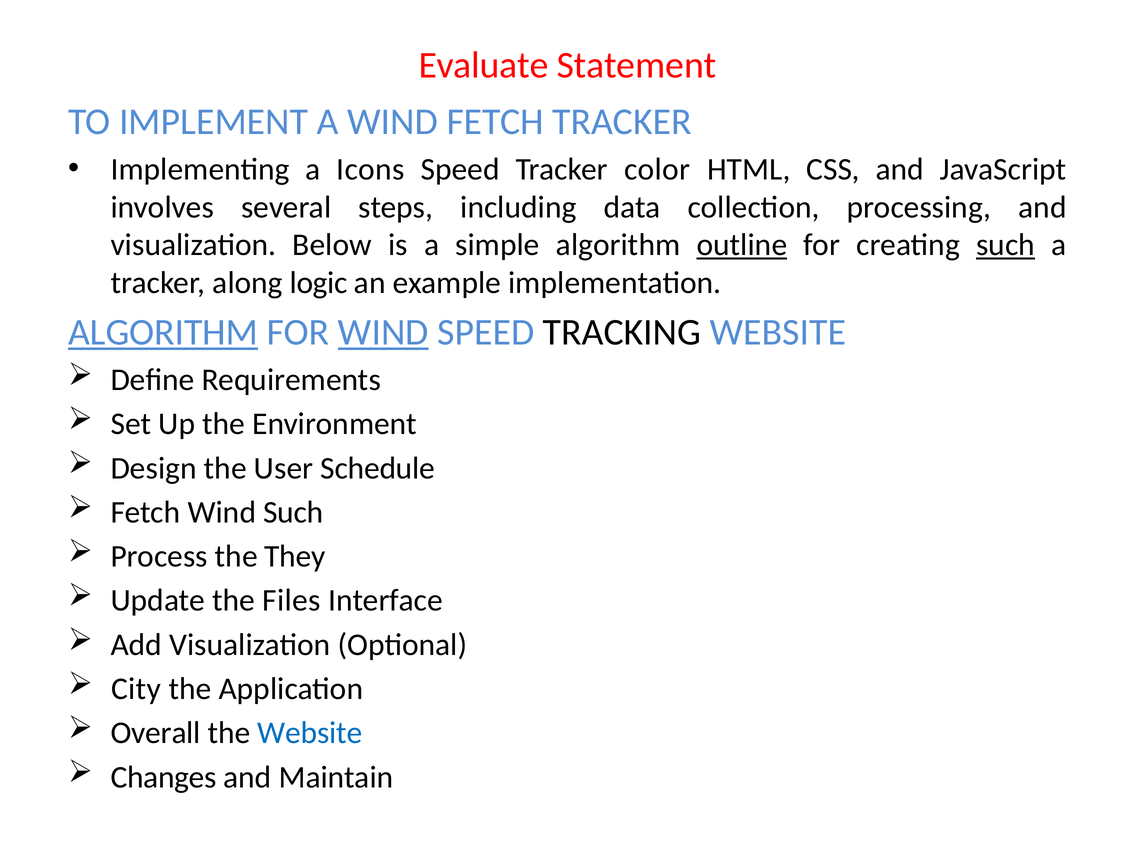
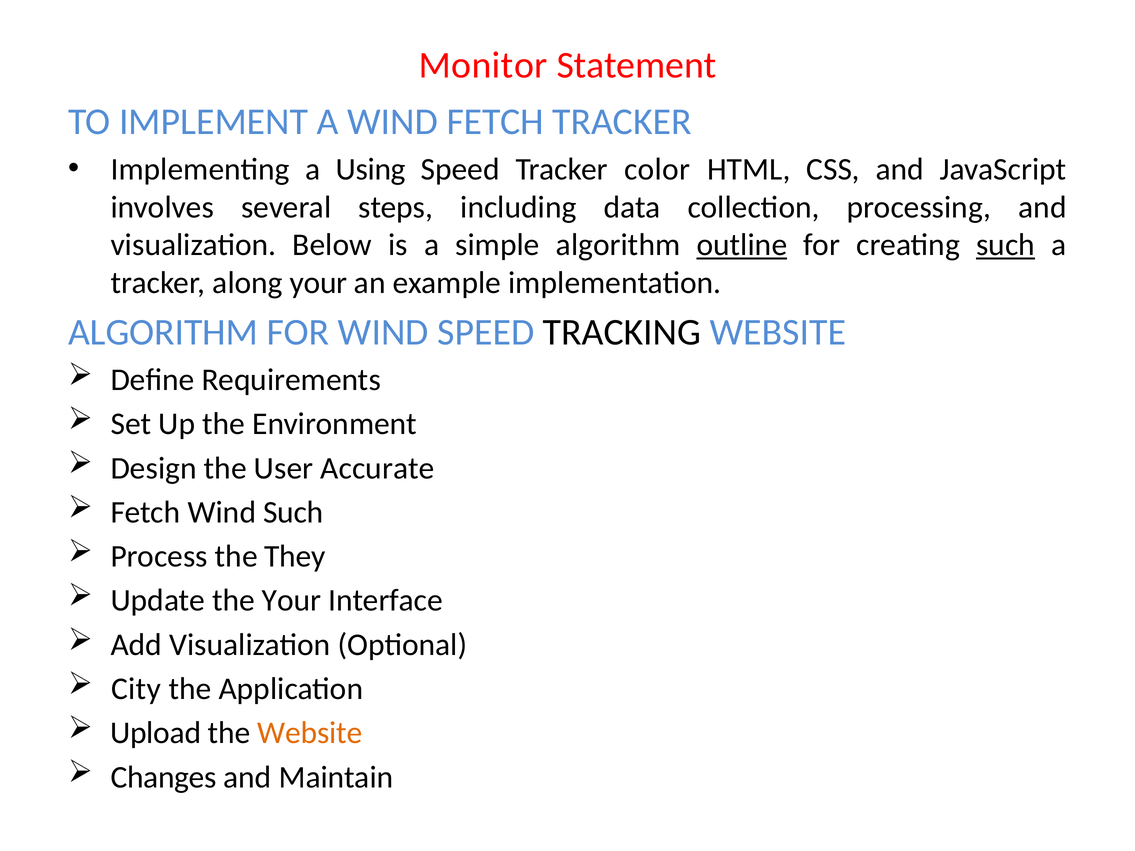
Evaluate: Evaluate -> Monitor (483, 65)
Icons: Icons -> Using (371, 169)
along logic: logic -> your (319, 283)
ALGORITHM underline: present -> none (163, 333)
WIND underline: present -> none (383, 333)
Schedule: Schedule -> Accurate (377, 468)
the Files: Files -> Your (292, 601)
Overall: Overall -> Upload (156, 733)
Website colour: blue -> orange (310, 733)
